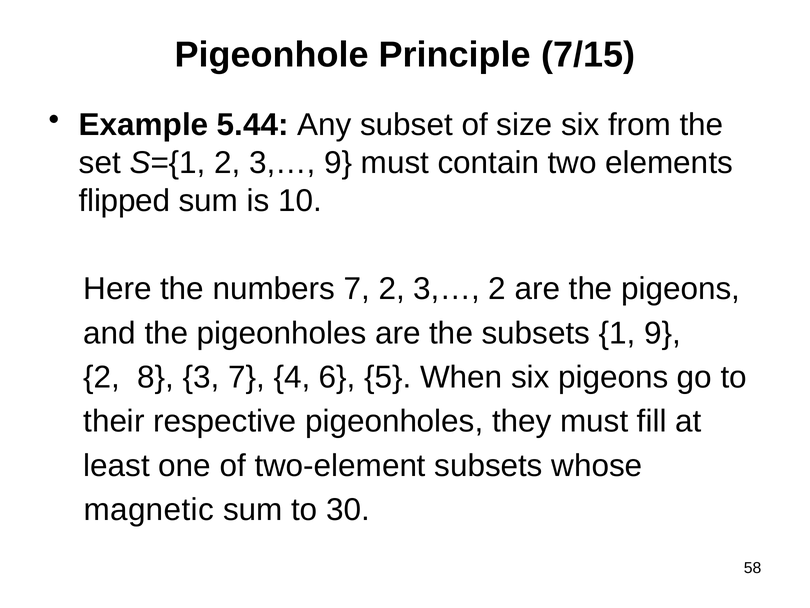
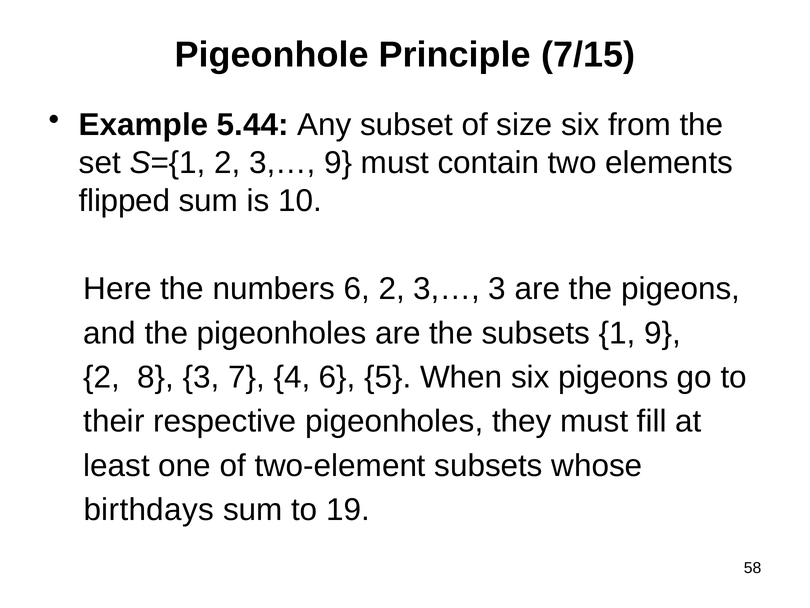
numbers 7: 7 -> 6 (357, 289)
3,… 2: 2 -> 3 (497, 289)
magnetic: magnetic -> birthdays (149, 509)
30: 30 -> 19 (348, 509)
